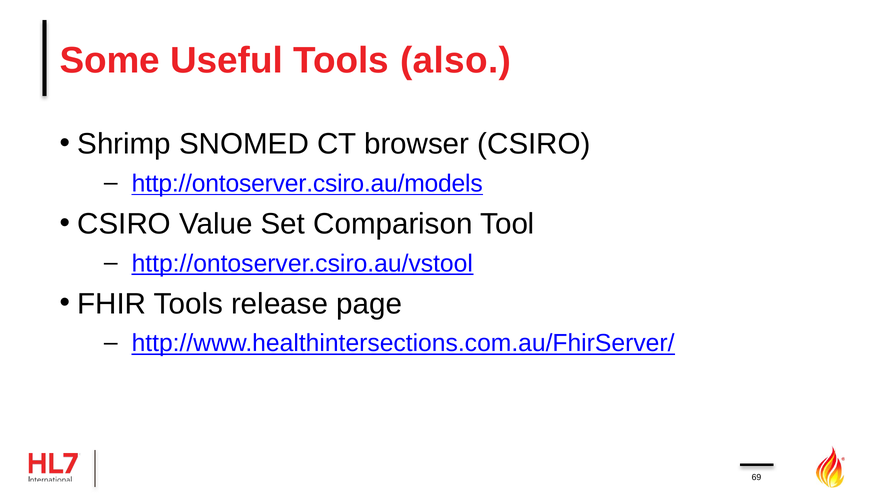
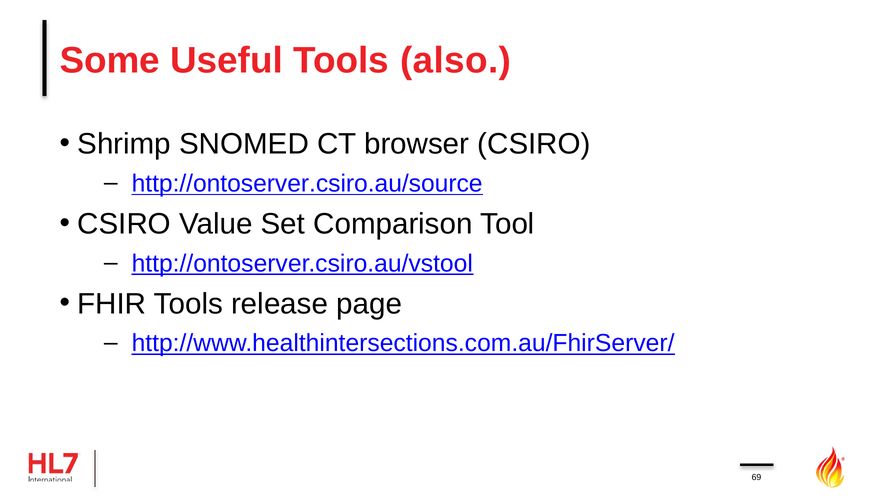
http://ontoserver.csiro.au/models: http://ontoserver.csiro.au/models -> http://ontoserver.csiro.au/source (307, 184)
